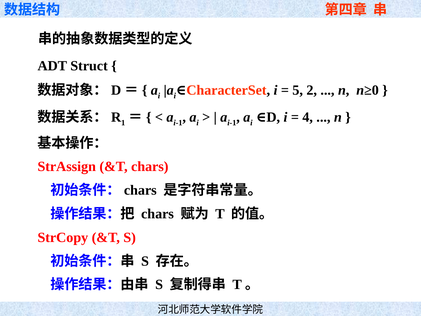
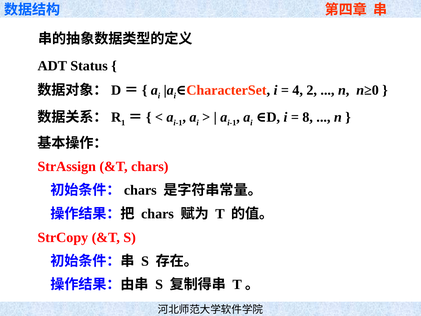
Struct: Struct -> Status (89, 66)
5: 5 -> 4 (298, 90)
4: 4 -> 8 (308, 117)
